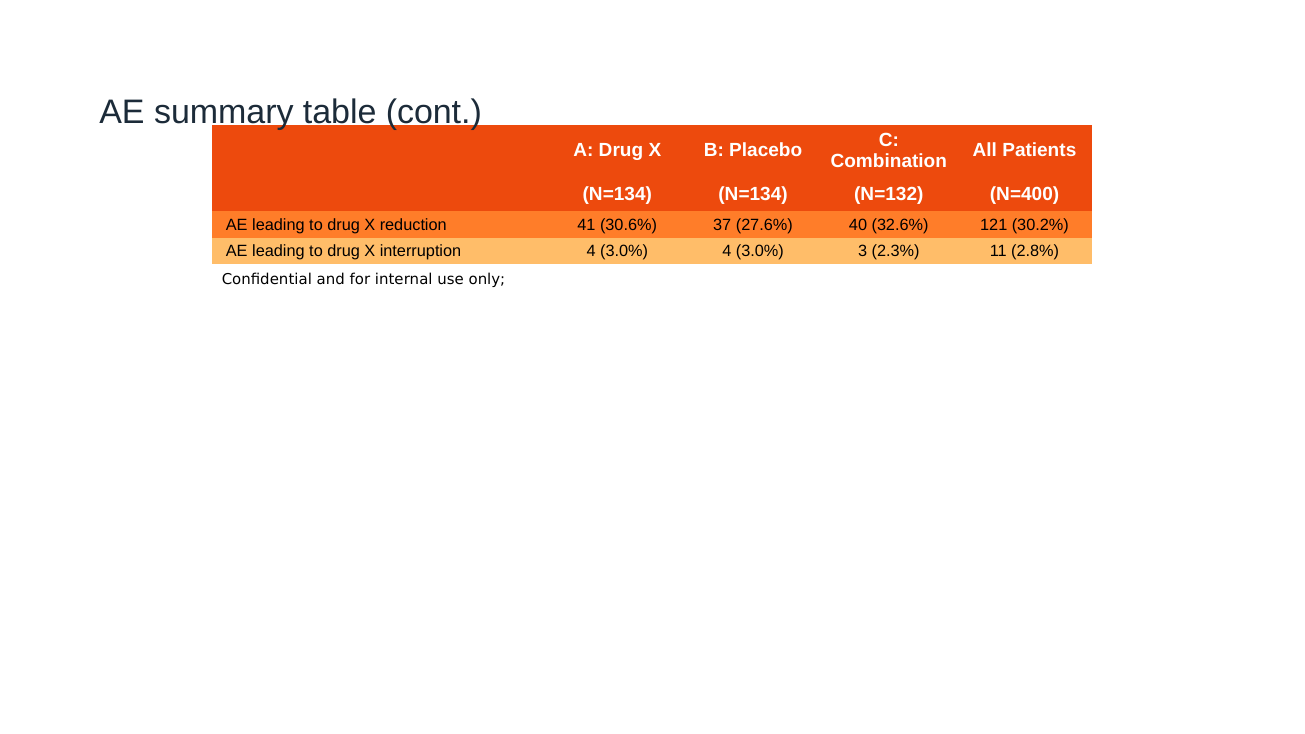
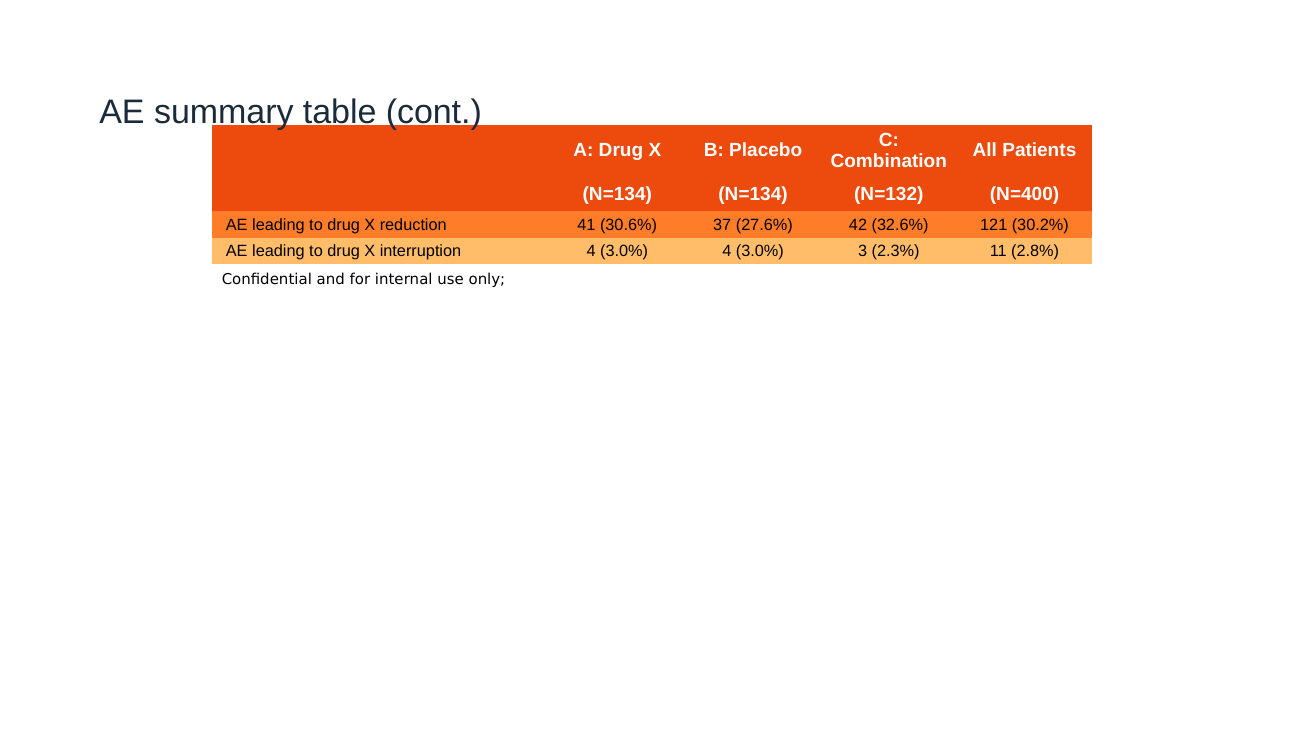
40: 40 -> 42 (858, 225)
